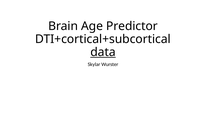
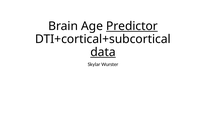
Predictor underline: none -> present (132, 26)
